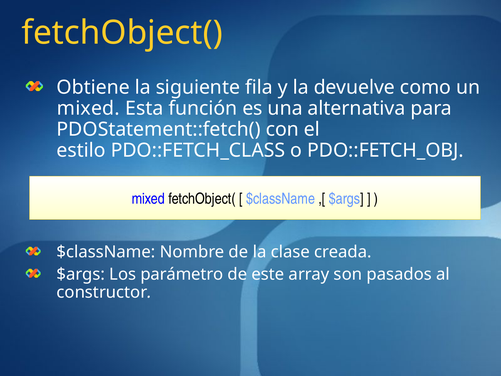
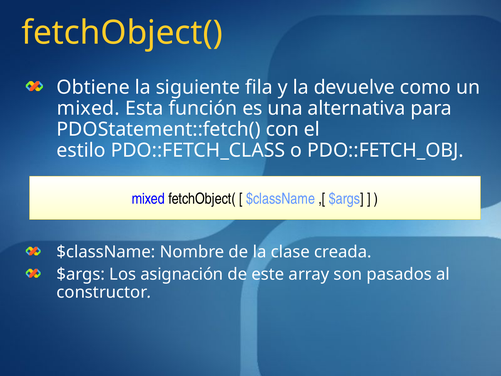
parámetro: parámetro -> asignación (182, 274)
